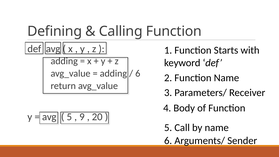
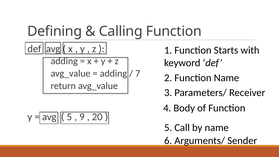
6: 6 -> 7 (138, 73)
